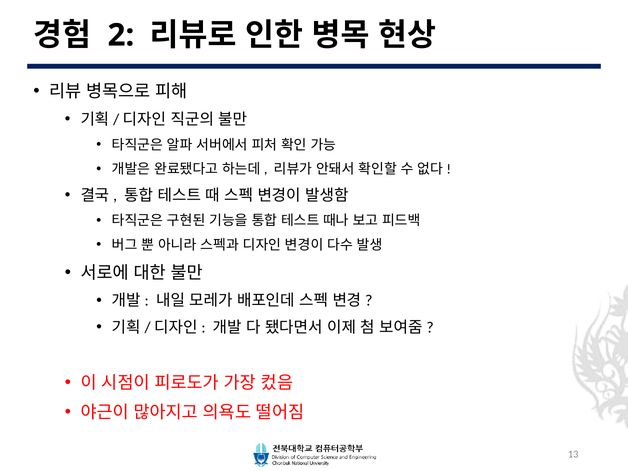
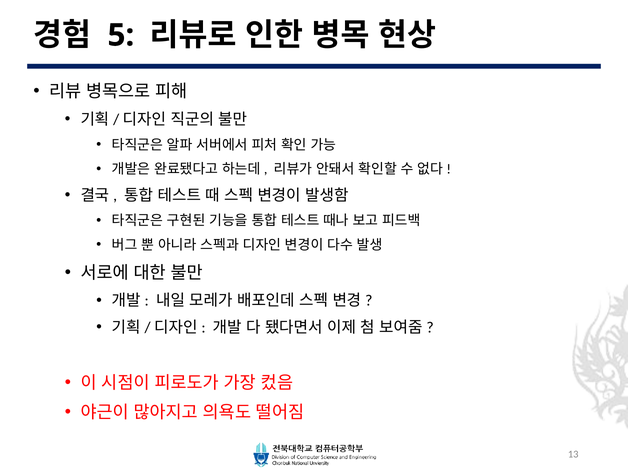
2: 2 -> 5 (121, 35)
